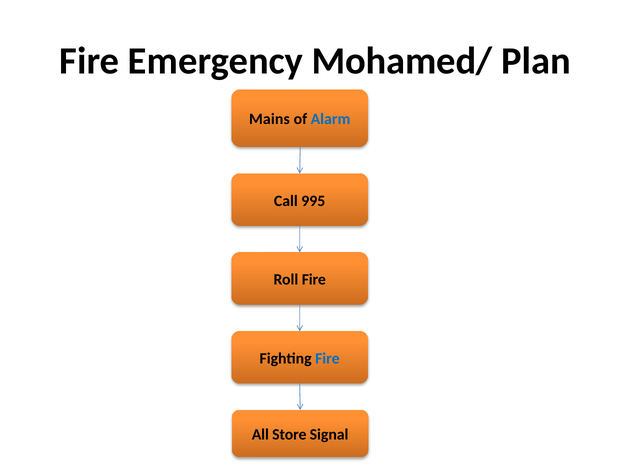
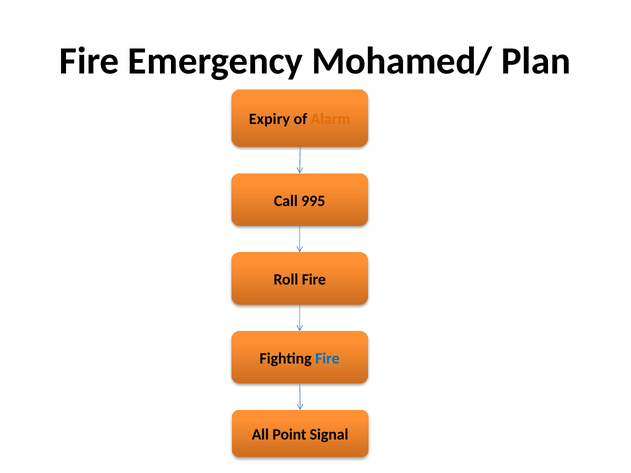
Mains: Mains -> Expiry (269, 119)
Alarm colour: blue -> orange (330, 119)
Store: Store -> Point (289, 435)
